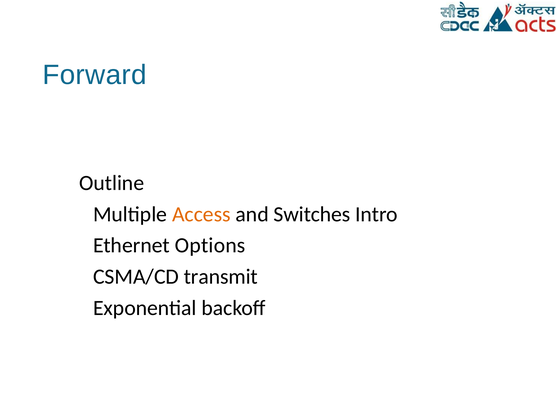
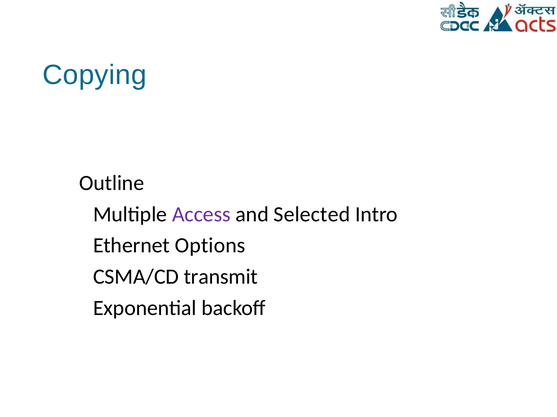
Forward: Forward -> Copying (95, 75)
Access colour: orange -> purple (201, 214)
Switches: Switches -> Selected (312, 214)
